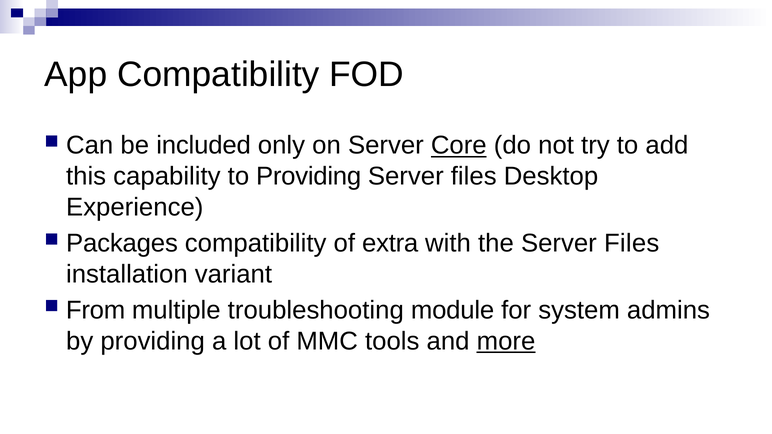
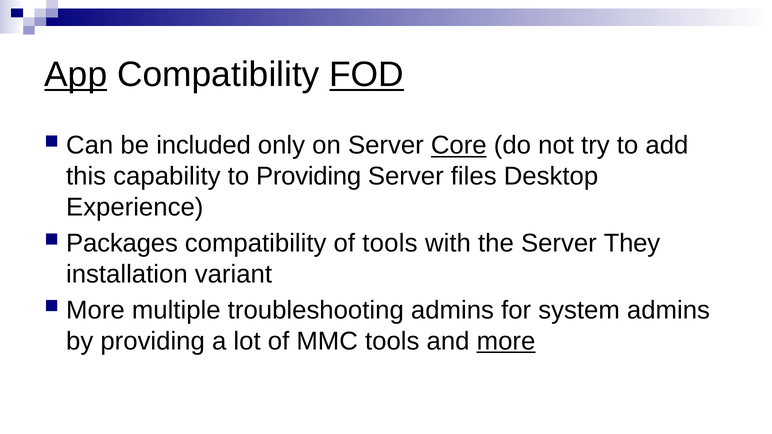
App underline: none -> present (76, 75)
FOD underline: none -> present (367, 75)
of extra: extra -> tools (390, 243)
the Server Files: Files -> They (632, 243)
From: From -> More (95, 310)
troubleshooting module: module -> admins (452, 310)
